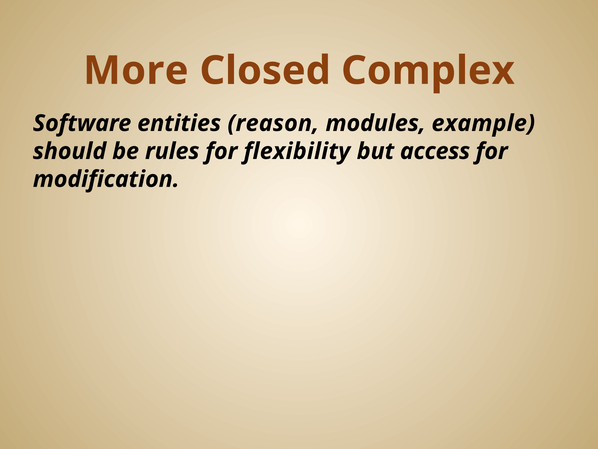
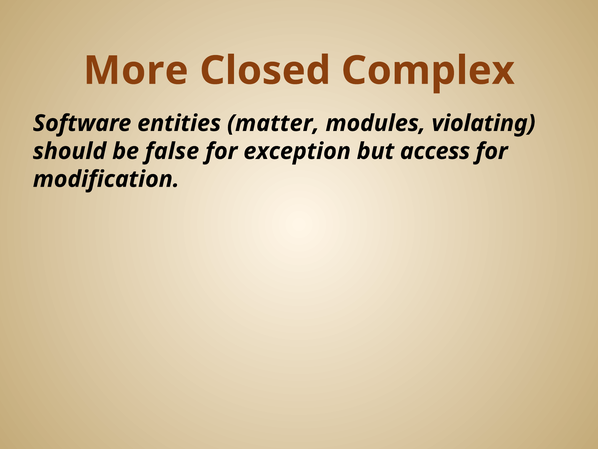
reason: reason -> matter (273, 123)
example: example -> violating (484, 123)
rules: rules -> false (172, 151)
flexibility: flexibility -> exception (297, 151)
